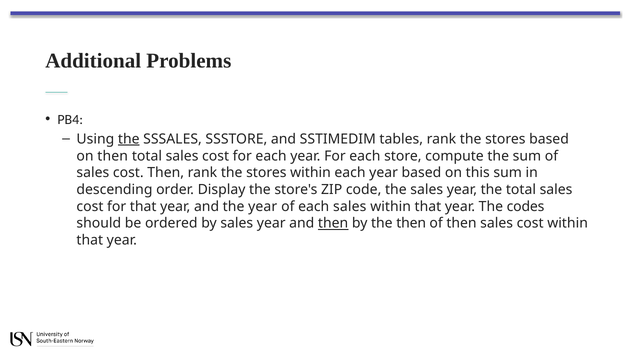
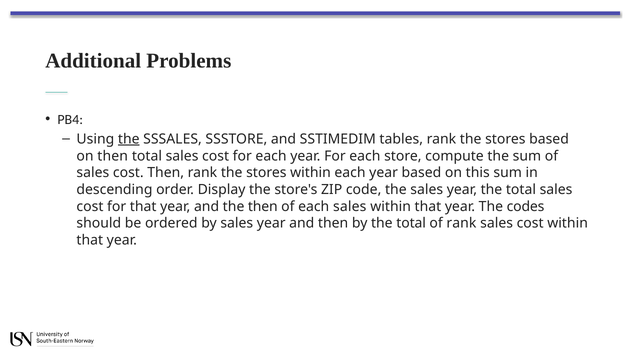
the year: year -> then (263, 206)
then underline: present -> none (333, 223)
by the then: then -> total (411, 223)
of then: then -> rank (461, 223)
